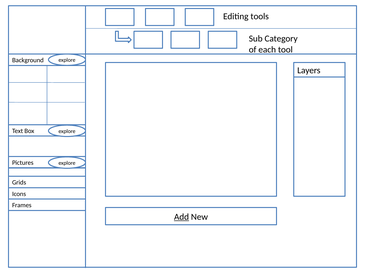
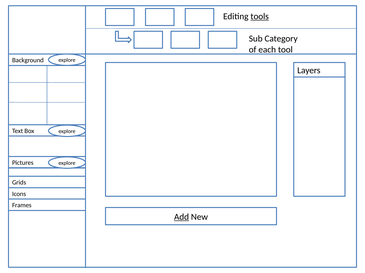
tools underline: none -> present (260, 16)
